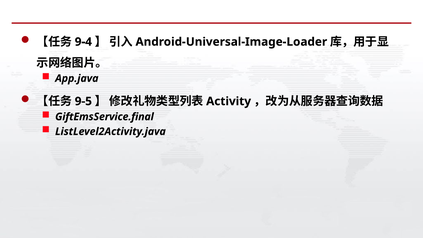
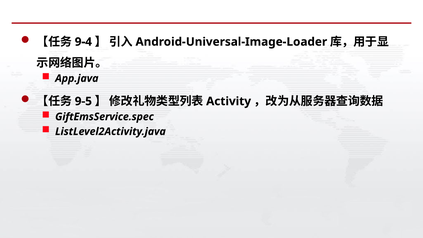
GiftEmsService.final: GiftEmsService.final -> GiftEmsService.spec (104, 117)
